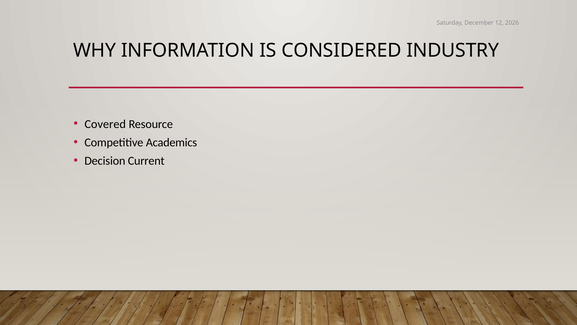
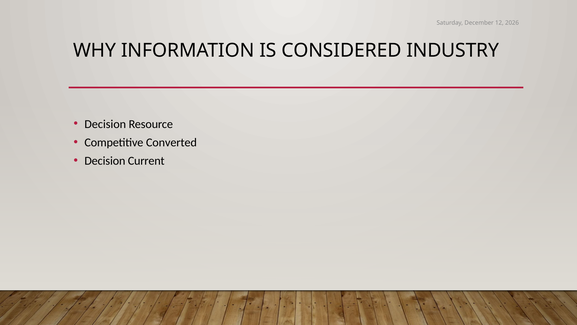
Covered: Covered -> Decision (105, 124)
Academics: Academics -> Converted (171, 142)
